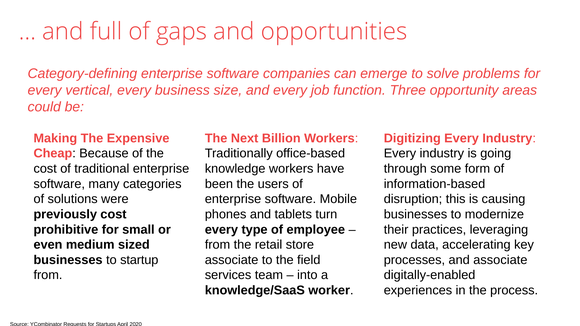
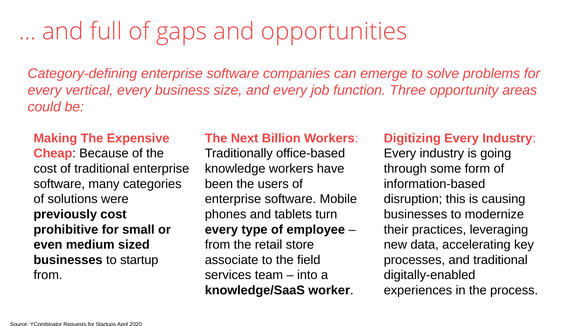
and associate: associate -> traditional (500, 260)
